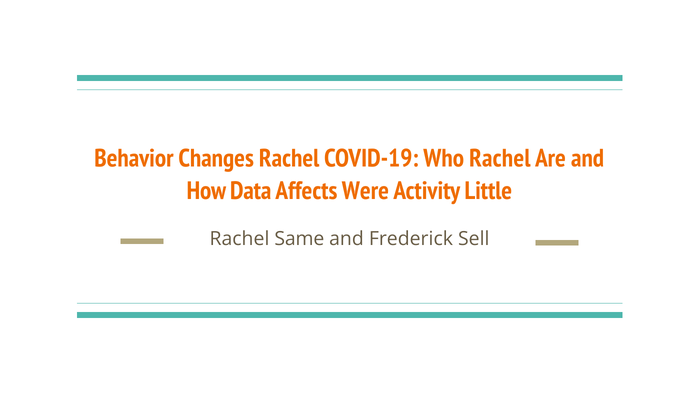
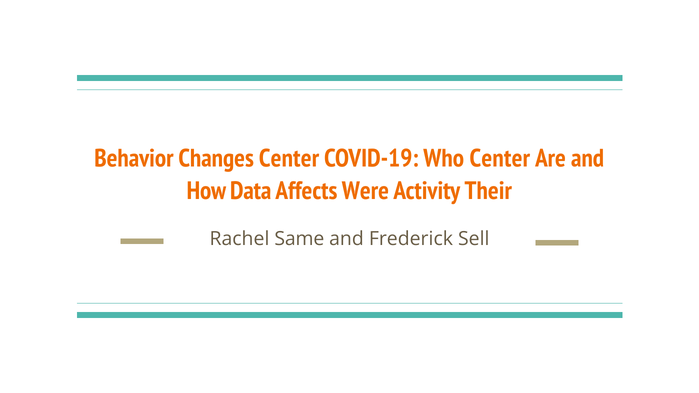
Changes Rachel: Rachel -> Center (289, 158)
Who Rachel: Rachel -> Center (500, 158)
Little: Little -> Their (488, 191)
